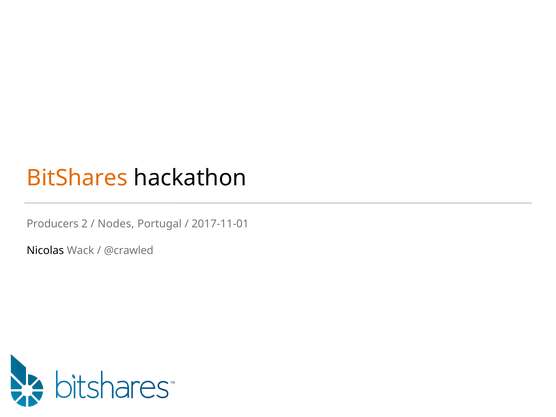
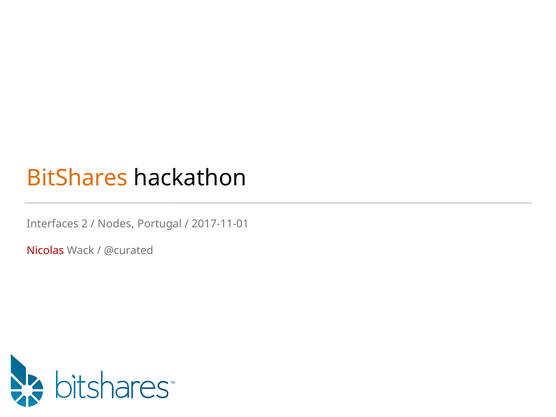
Producers: Producers -> Interfaces (53, 224)
Nicolas colour: black -> red (45, 250)
@crawled: @crawled -> @curated (129, 250)
